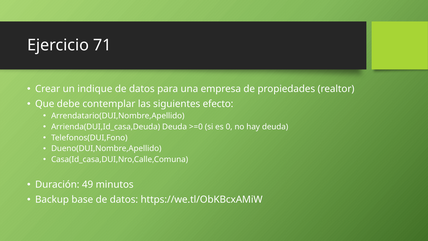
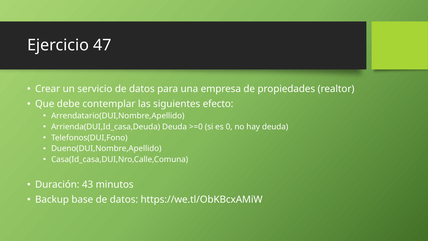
71: 71 -> 47 (102, 45)
indique: indique -> servicio (95, 89)
49: 49 -> 43 (88, 184)
